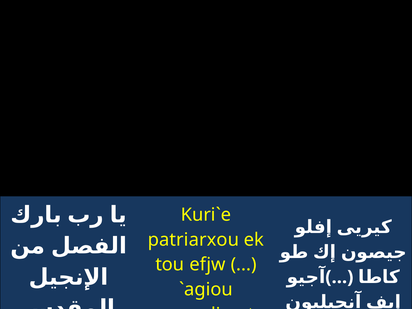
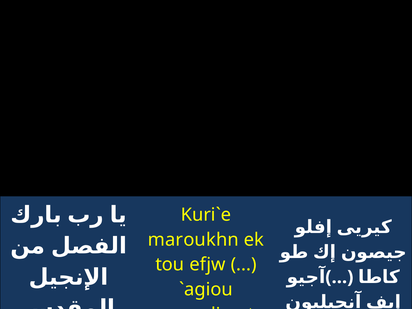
patriarxou: patriarxou -> maroukhn (193, 240)
